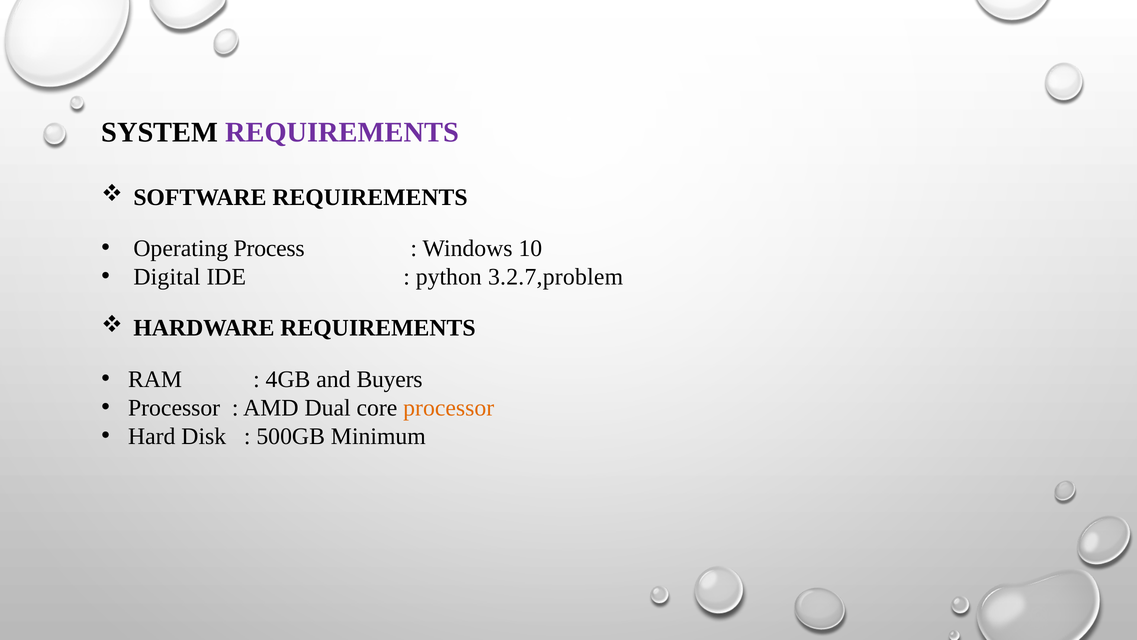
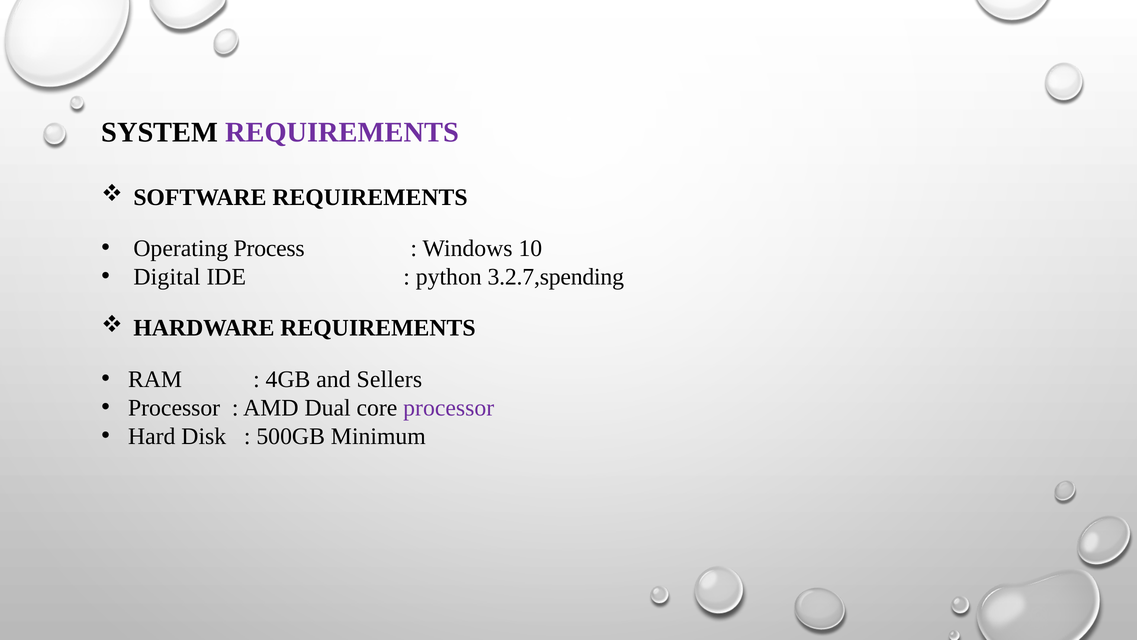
3.2.7,problem: 3.2.7,problem -> 3.2.7,spending (556, 277)
Buyers: Buyers -> Sellers (389, 379)
processor colour: orange -> purple (449, 407)
